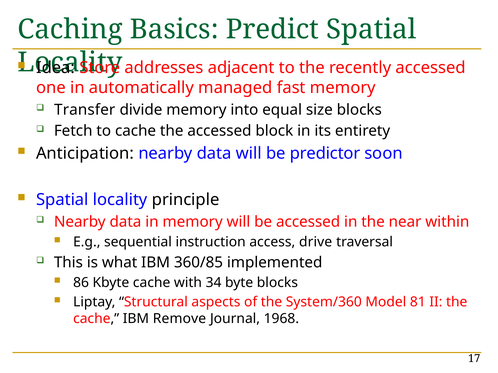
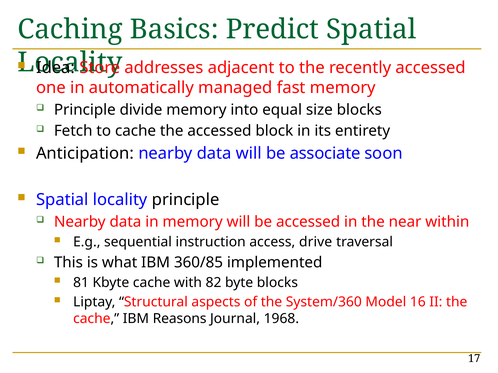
Transfer: Transfer -> Principle (85, 110)
predictor: predictor -> associate (325, 154)
86: 86 -> 81 (81, 283)
34: 34 -> 82 (214, 283)
81: 81 -> 16 (418, 302)
Remove: Remove -> Reasons (180, 319)
